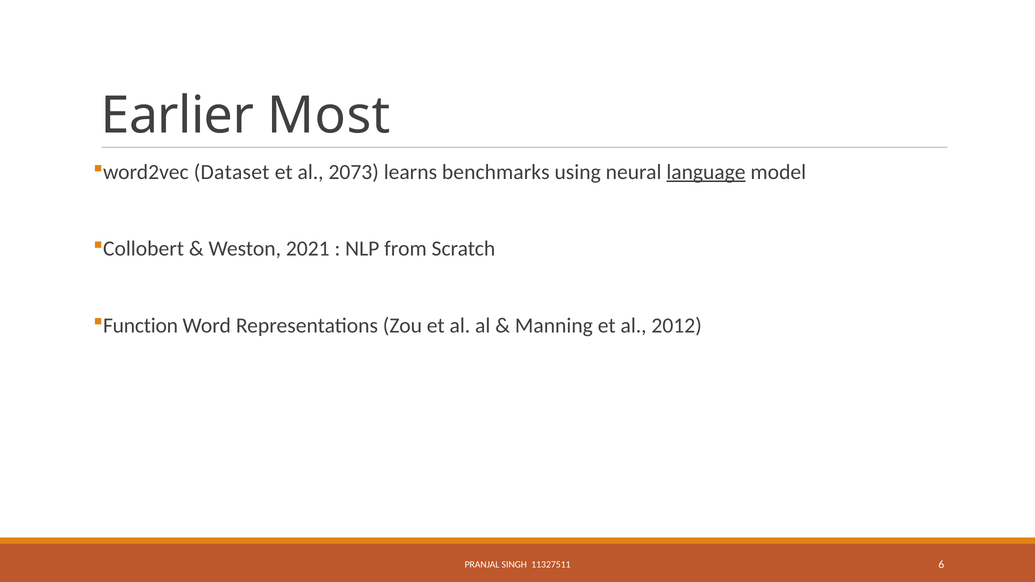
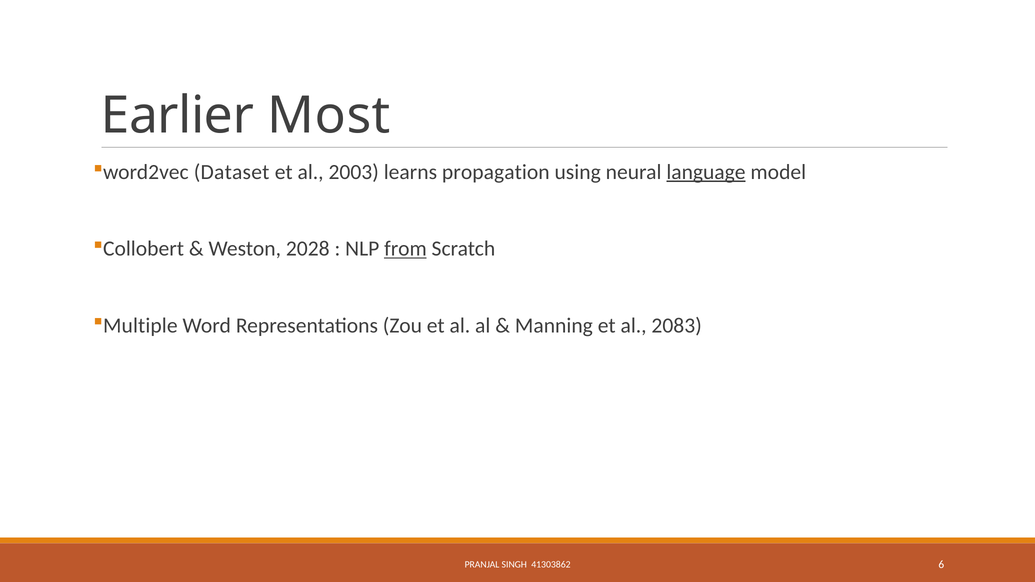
2073: 2073 -> 2003 (354, 172)
benchmarks: benchmarks -> propagation (496, 172)
2021: 2021 -> 2028 (308, 249)
from underline: none -> present (405, 249)
Function: Function -> Multiple (140, 326)
2012: 2012 -> 2083 (677, 326)
11327511: 11327511 -> 41303862 (551, 564)
